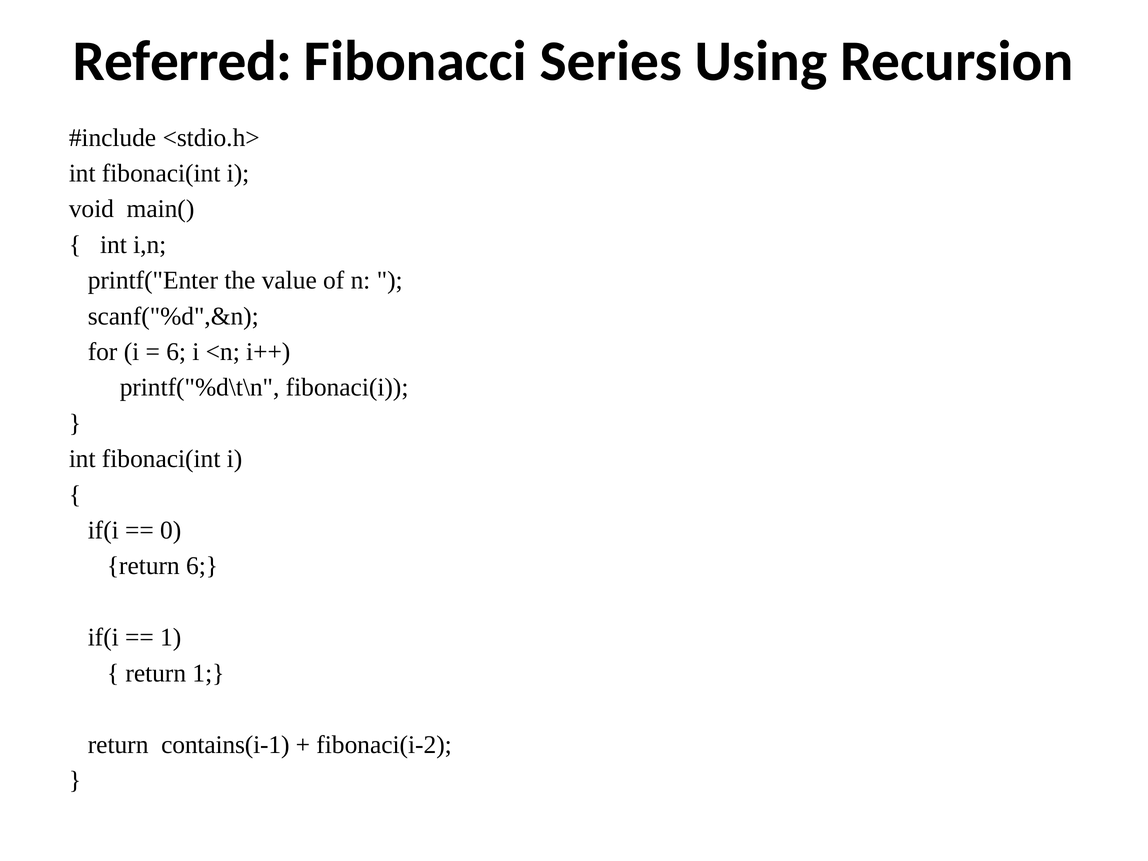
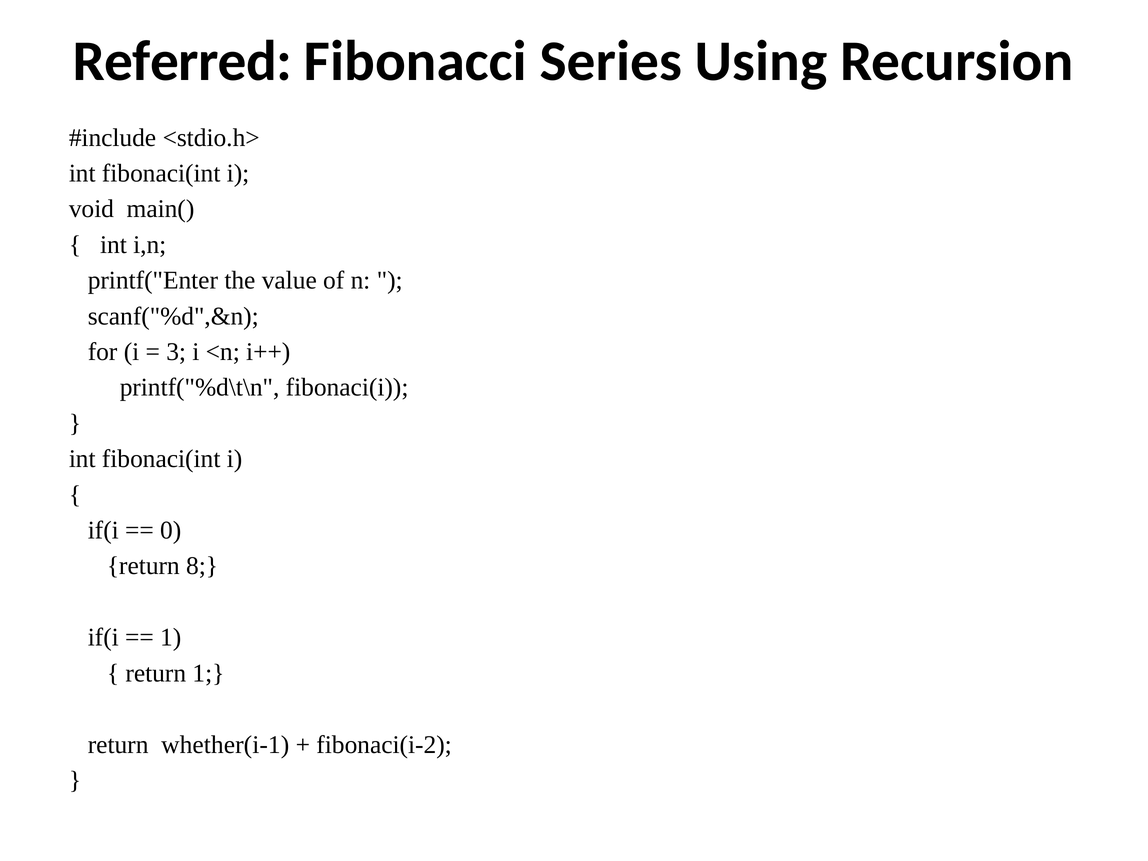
6: 6 -> 3 (176, 352)
return 6: 6 -> 8 (202, 566)
contains(i-1: contains(i-1 -> whether(i-1 (225, 745)
